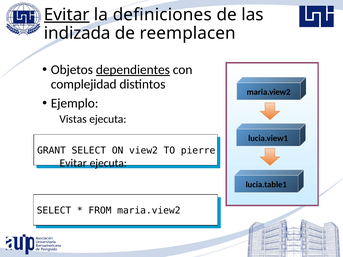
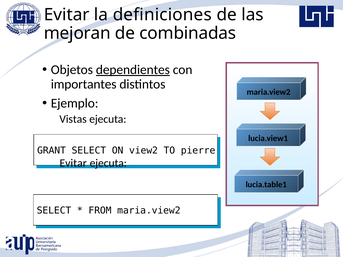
Evitar underline: present -> none (67, 15)
indizada: indizada -> mejoran (77, 33)
reemplacen: reemplacen -> combinadas (188, 33)
complejidad: complejidad -> importantes (84, 84)
